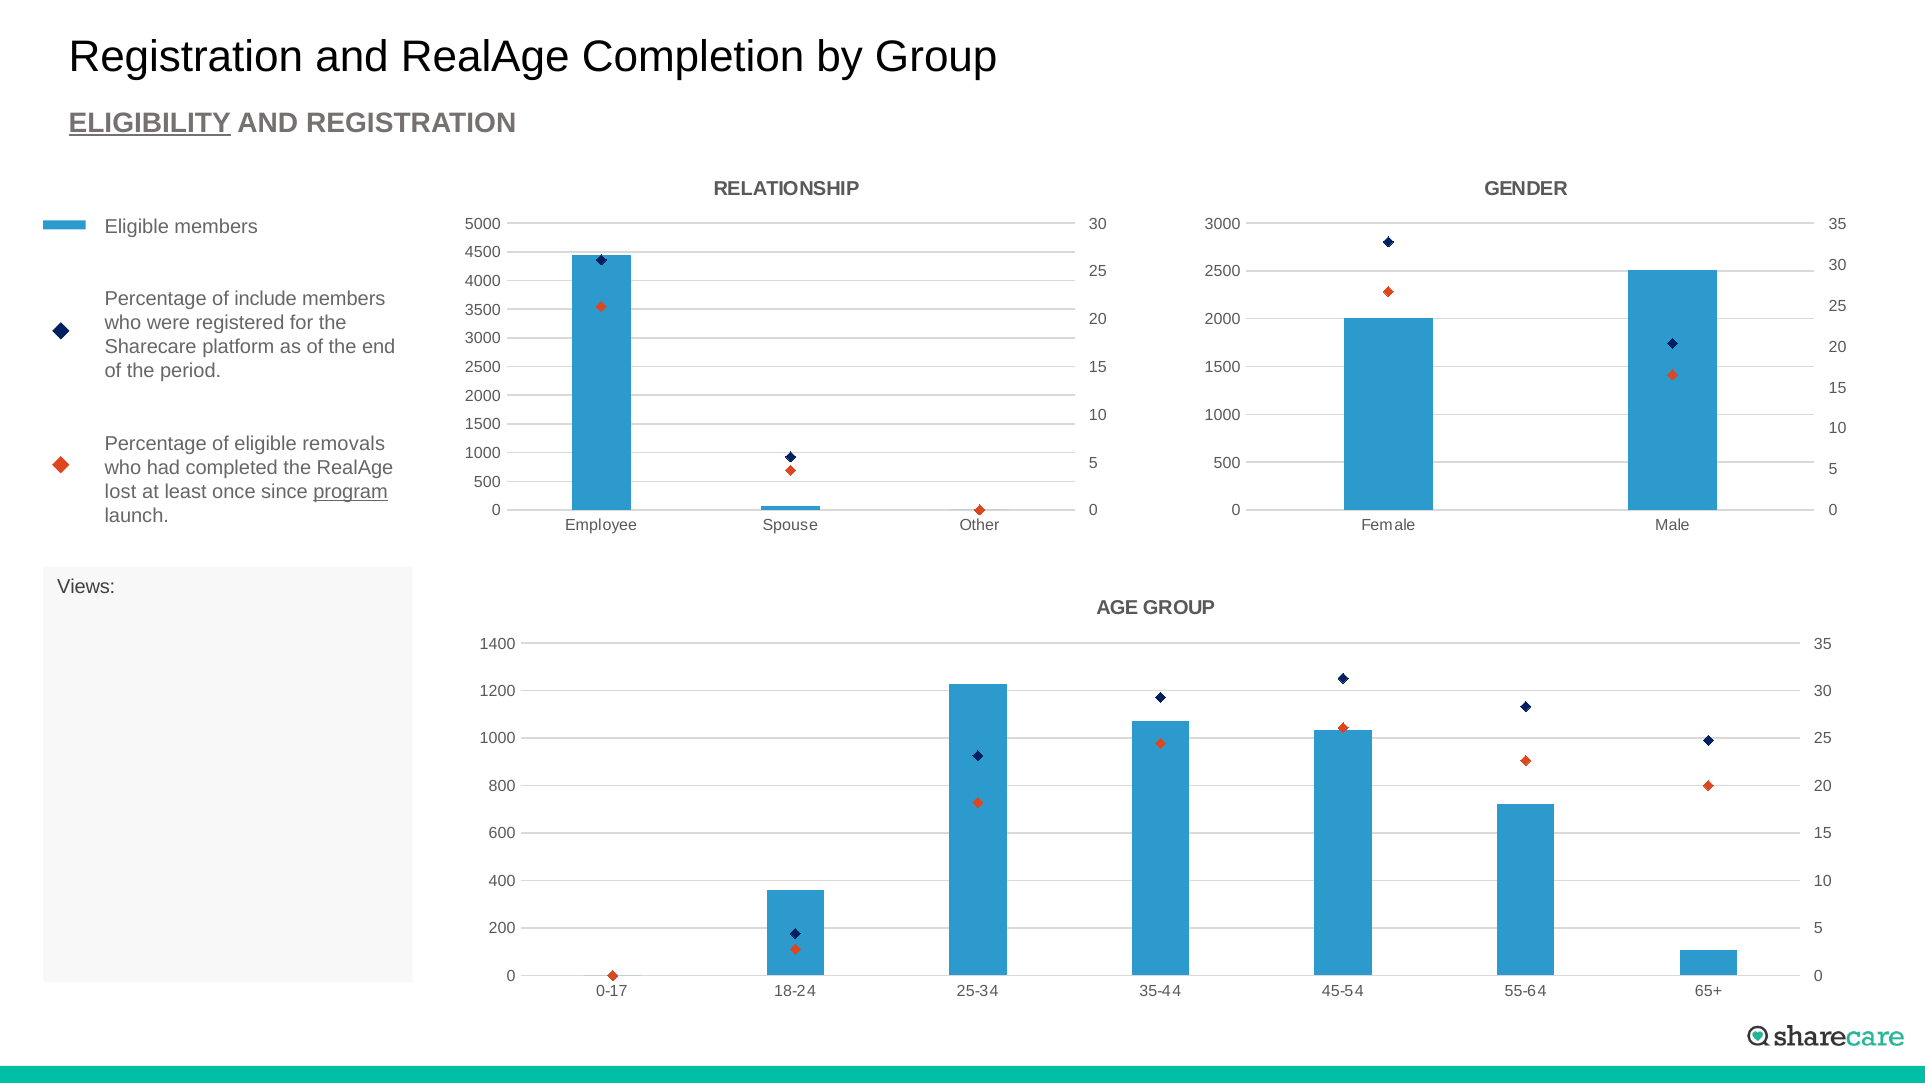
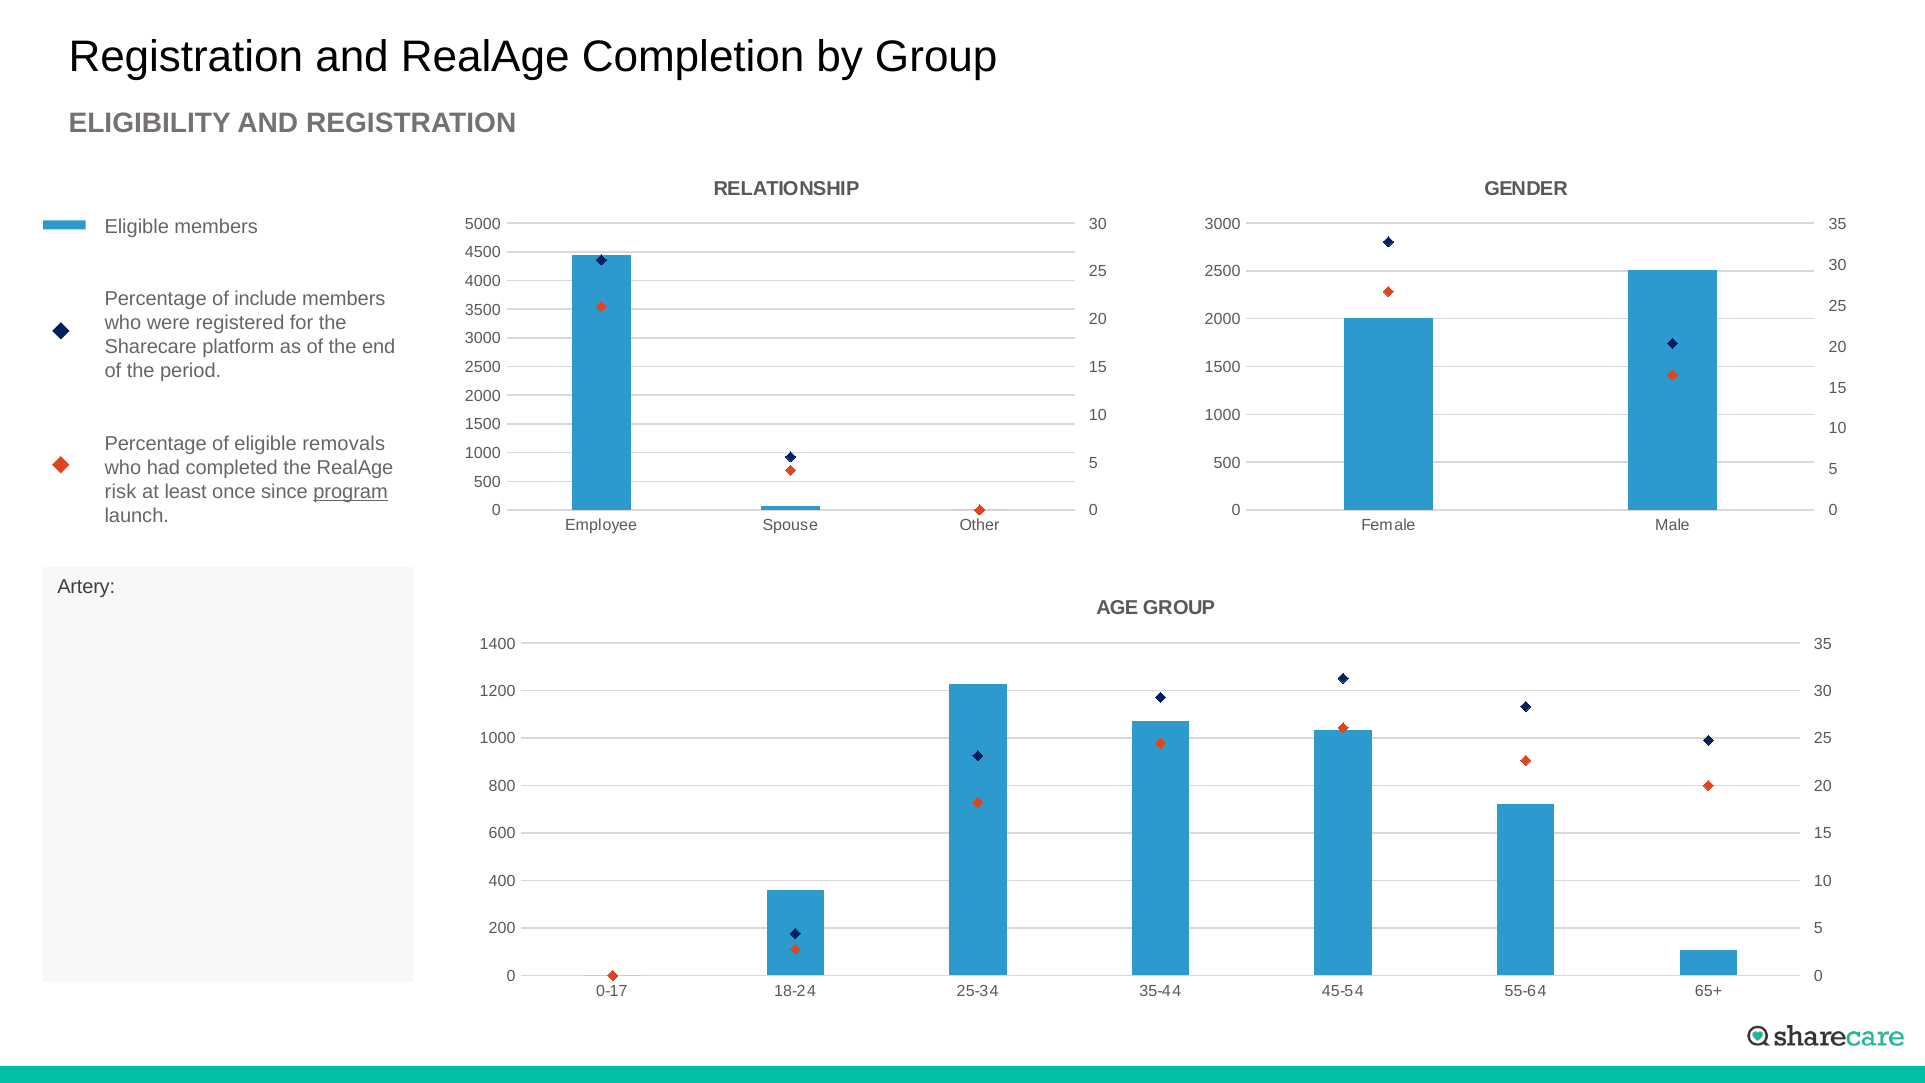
ELIGIBILITY underline: present -> none (150, 123)
lost: lost -> risk (121, 492)
Views: Views -> Artery (86, 587)
